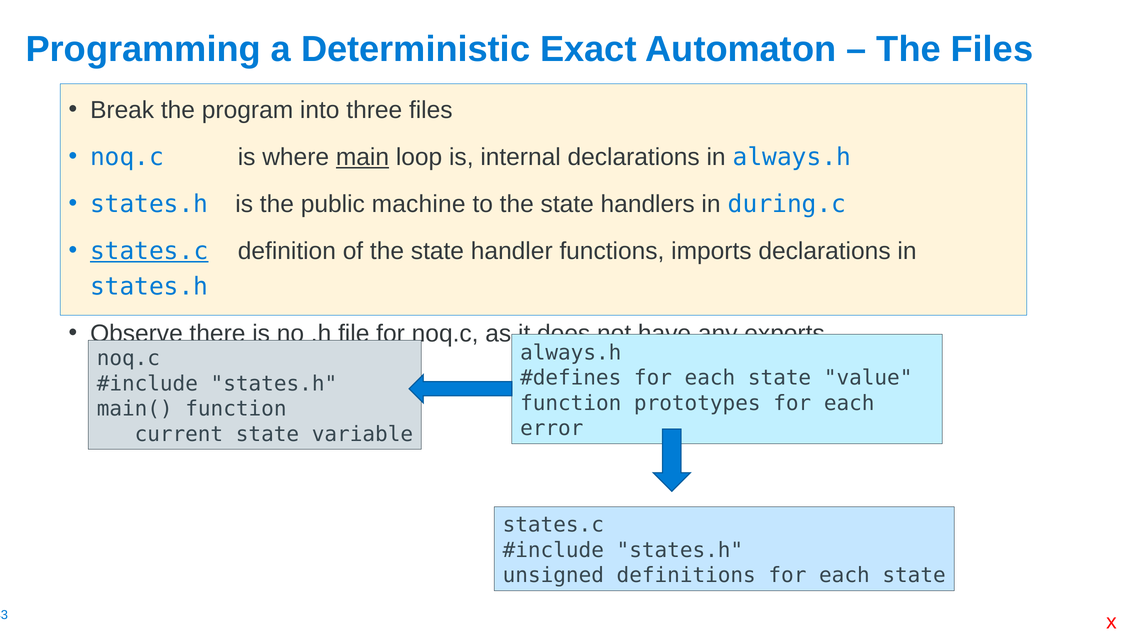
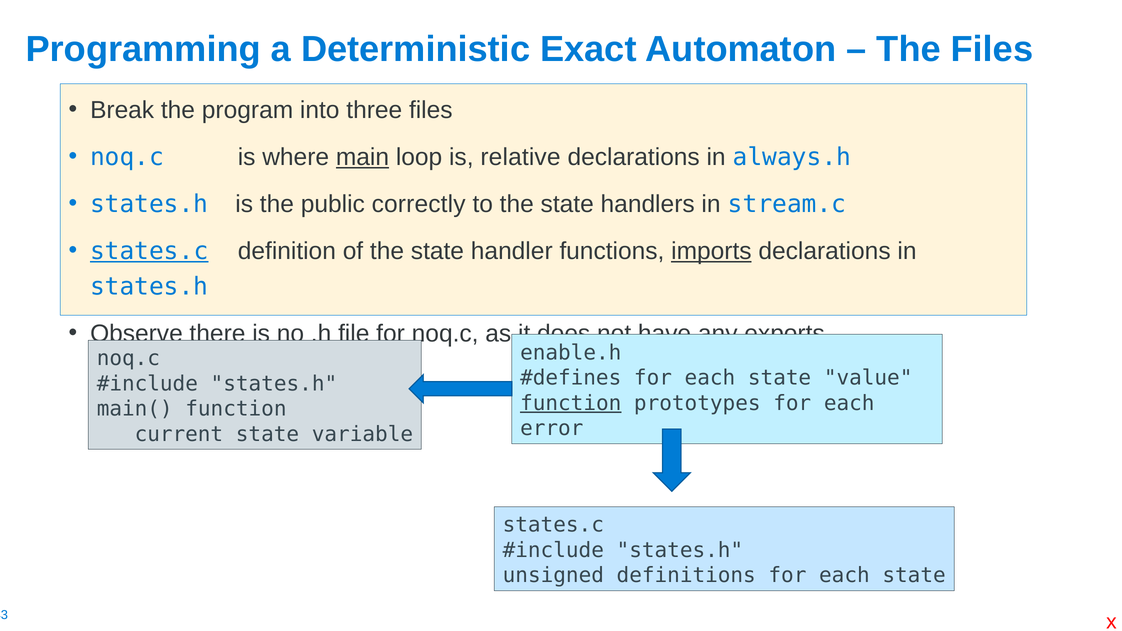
internal: internal -> relative (520, 157)
machine: machine -> correctly (419, 204)
during.c: during.c -> stream.c (787, 204)
imports underline: none -> present (711, 251)
always.h: always.h -> enable.h (571, 353)
function underline: none -> present (571, 403)
